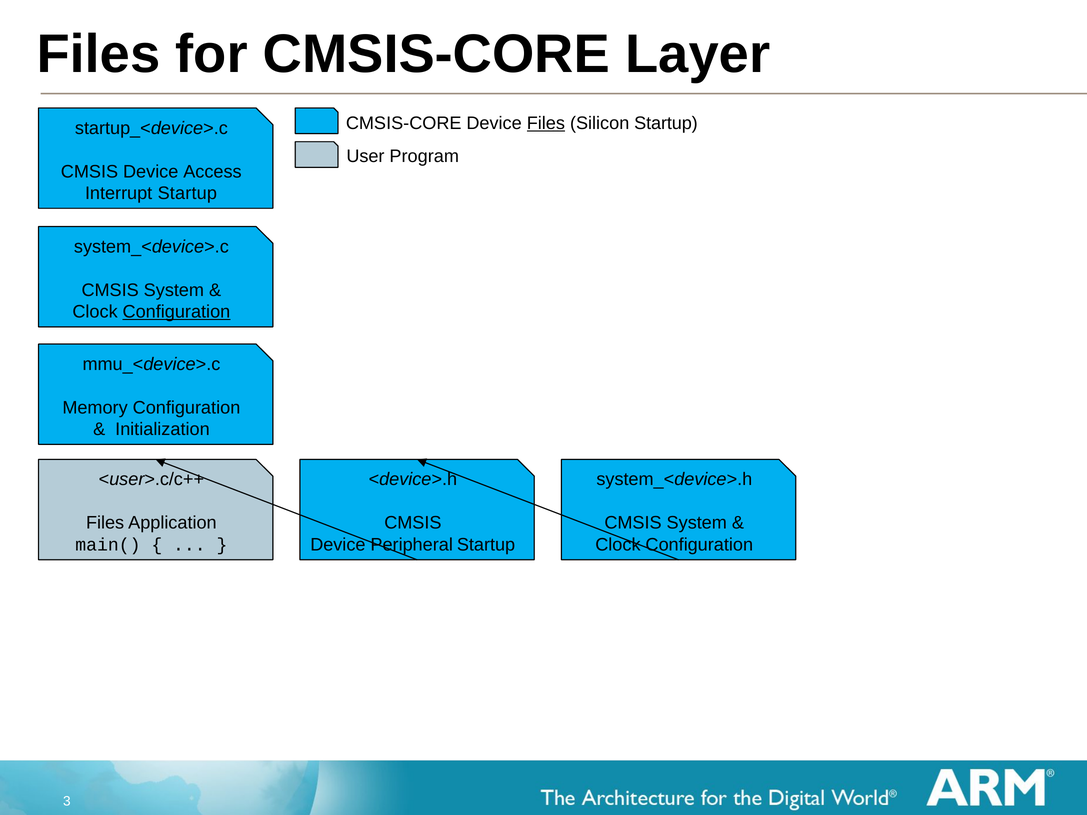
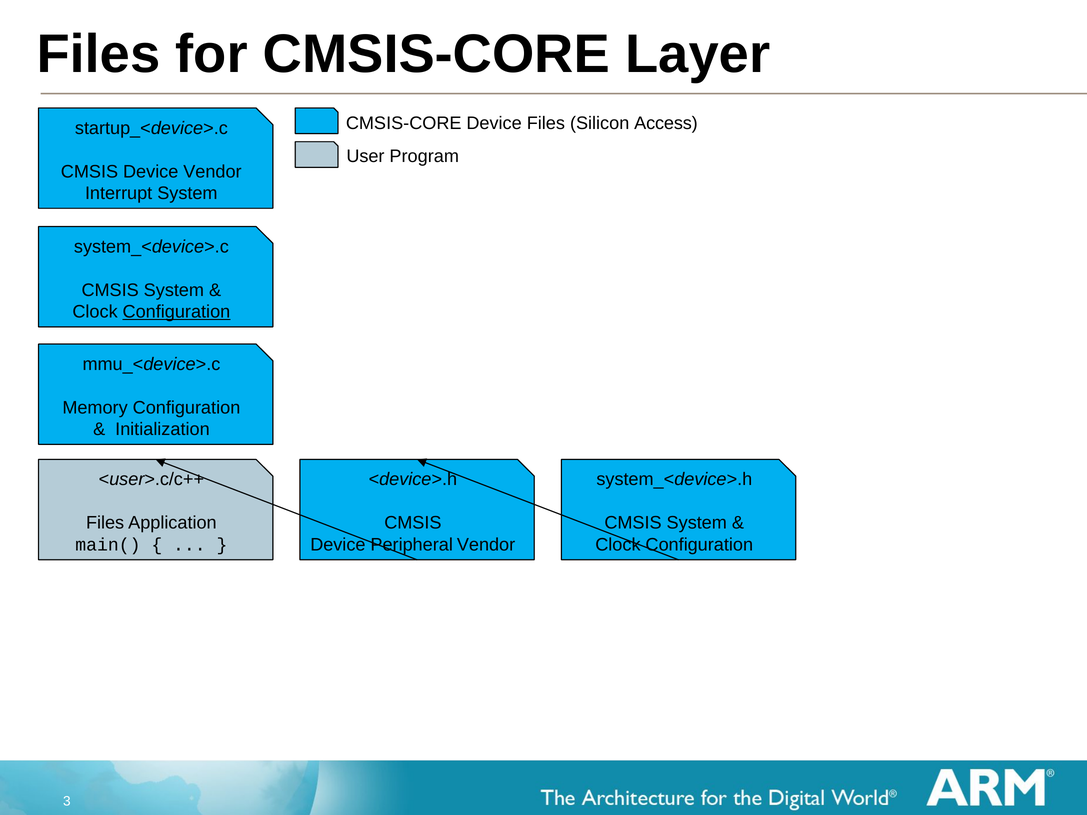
Files underline: present -> none (546, 123)
Silicon Startup: Startup -> Access (666, 123)
Device Access: Access -> Vendor (212, 172)
Interrupt Startup: Startup -> System (187, 193)
Peripheral Startup: Startup -> Vendor (486, 545)
